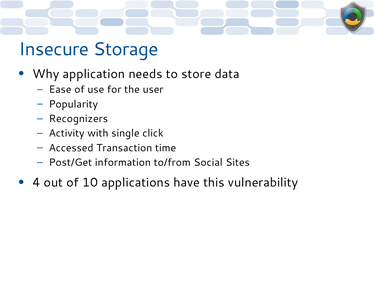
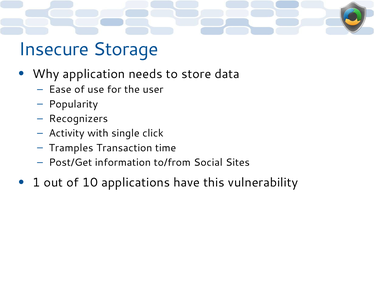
Accessed: Accessed -> Tramples (71, 148)
4: 4 -> 1 (36, 182)
